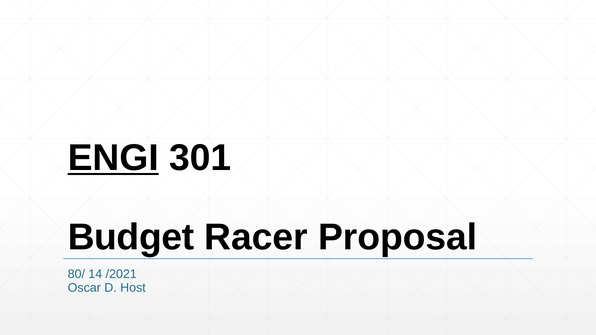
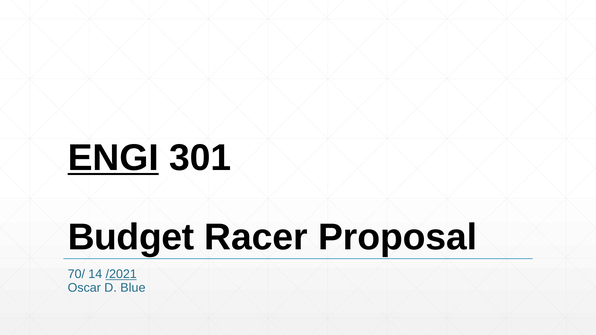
80/: 80/ -> 70/ (76, 274)
/2021 underline: none -> present (121, 274)
Host: Host -> Blue (133, 288)
